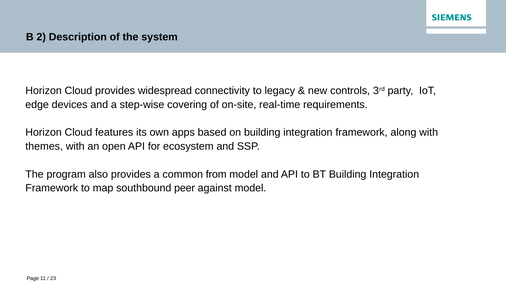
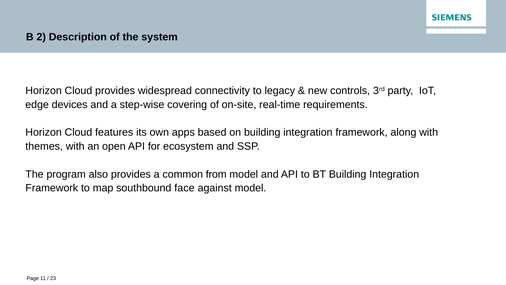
peer: peer -> face (184, 188)
